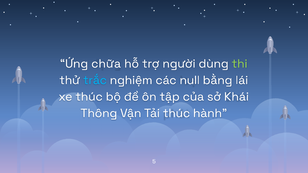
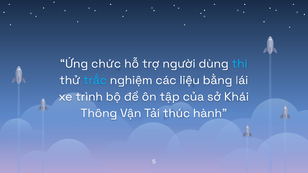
chữa: chữa -> chức (106, 64)
thi colour: light green -> light blue (240, 64)
null: null -> liệu (190, 80)
xe thúc: thúc -> trình (89, 97)
